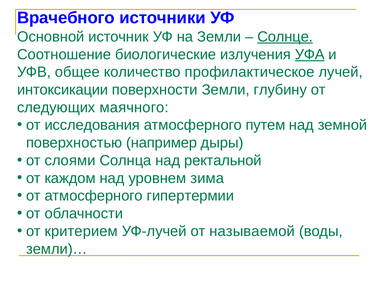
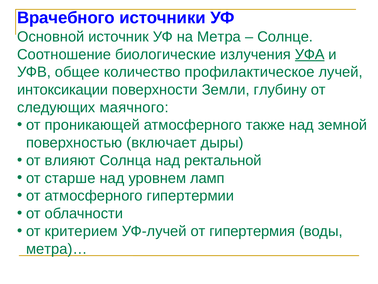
на Земли: Земли -> Метра (219, 37)
Солнце underline: present -> none (285, 37)
исследования: исследования -> проникающей (92, 125)
путем: путем -> также (265, 125)
например: например -> включает (161, 143)
слоями: слоями -> влияют (70, 160)
каждом: каждом -> старше (70, 178)
зима: зима -> ламп (207, 178)
называемой: называемой -> гипертермия (252, 231)
земли)…: земли)… -> метра)… (57, 248)
